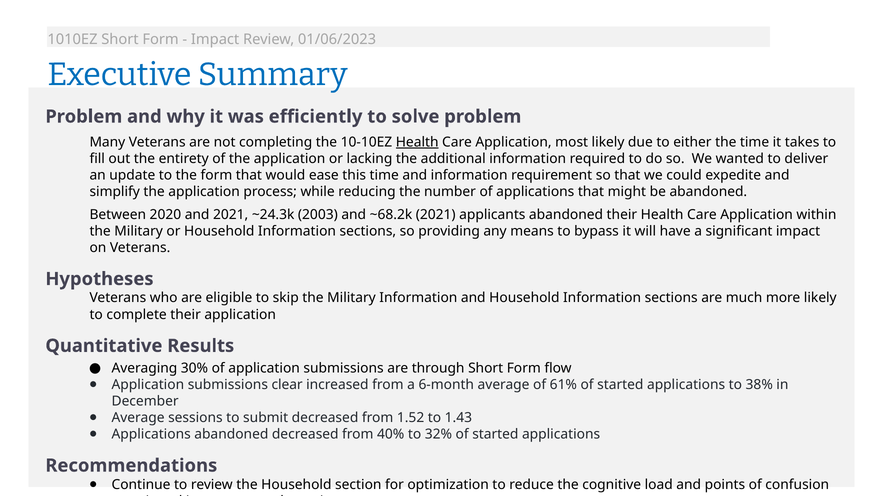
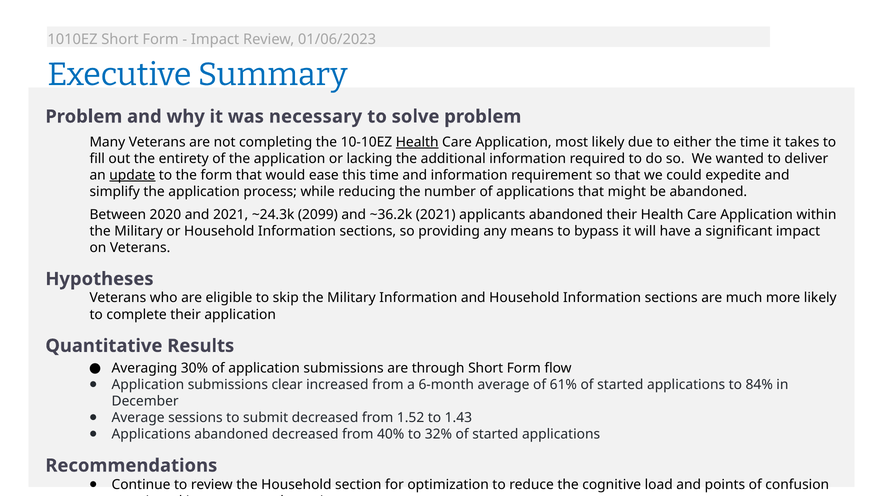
efficiently: efficiently -> necessary (315, 117)
update underline: none -> present (132, 175)
2003: 2003 -> 2099 (318, 215)
~68.2k: ~68.2k -> ~36.2k (391, 215)
38%: 38% -> 84% (759, 385)
